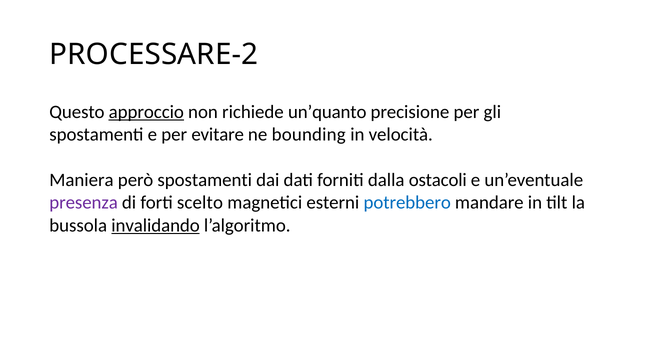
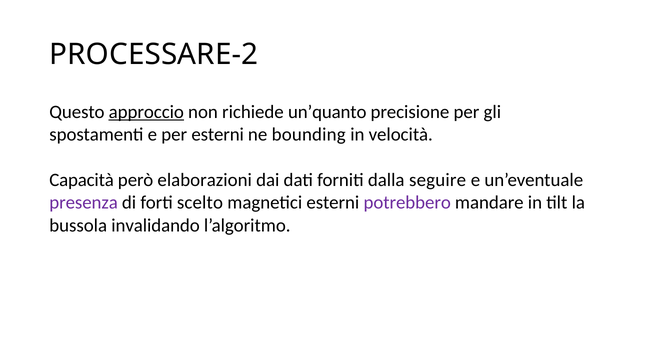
per evitare: evitare -> esterni (218, 135)
Maniera: Maniera -> Capacità (82, 180)
però spostamenti: spostamenti -> elaborazioni (205, 180)
ostacoli: ostacoli -> seguire (438, 180)
potrebbero colour: blue -> purple (407, 203)
invalidando underline: present -> none (156, 225)
